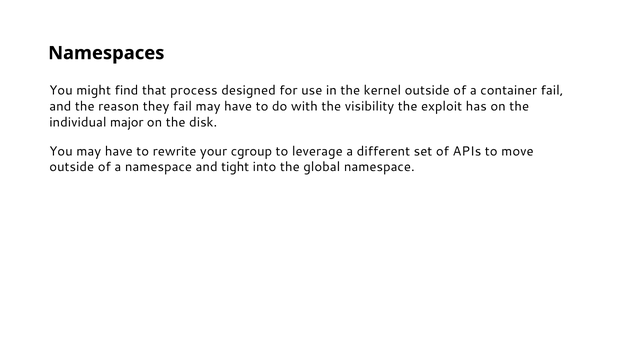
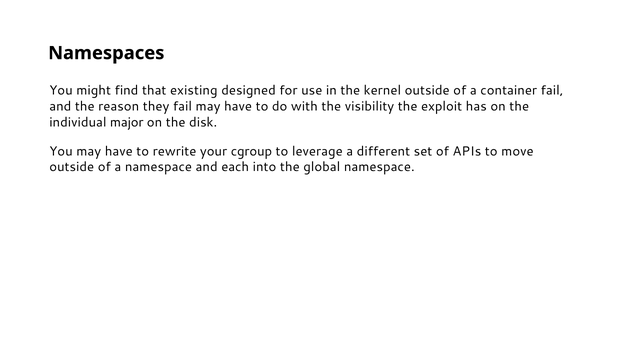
process: process -> existing (194, 91)
tight: tight -> each (235, 167)
